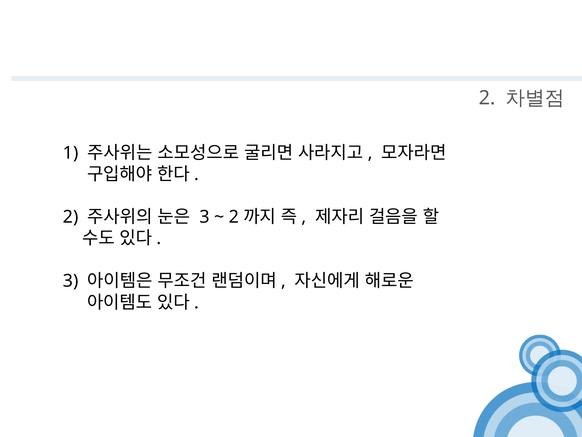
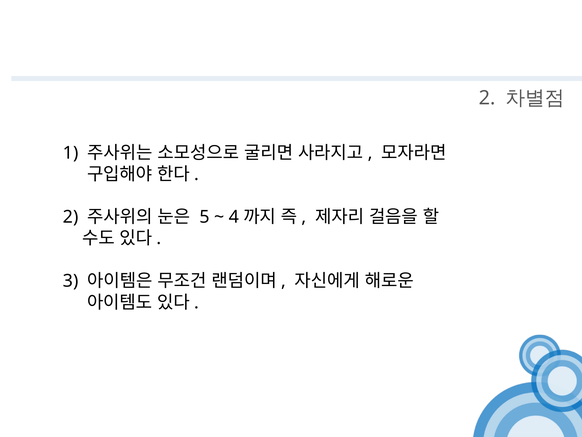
3: 3 -> 5 (205, 217)
2: 2 -> 4 (234, 217)
